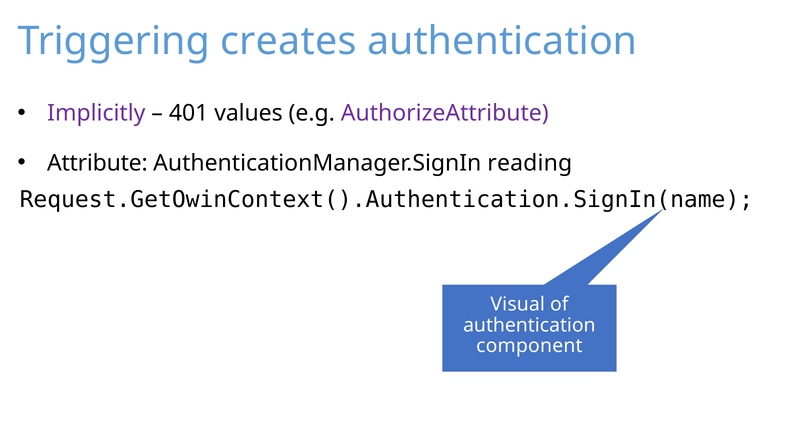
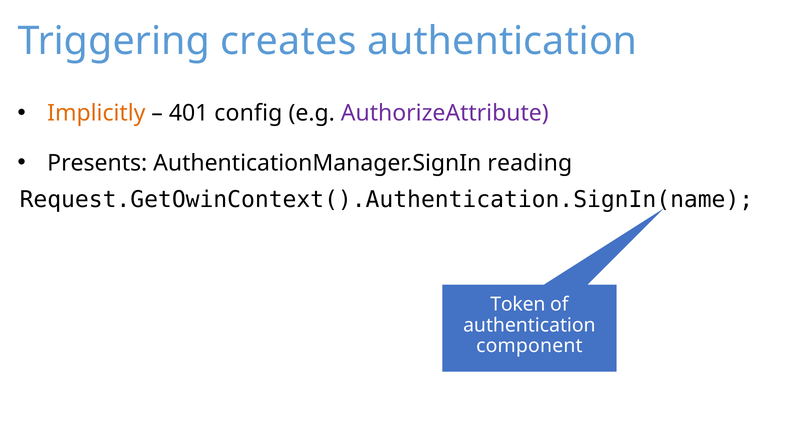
Implicitly colour: purple -> orange (96, 113)
values: values -> config (248, 113)
Attribute: Attribute -> Presents (97, 163)
Visual: Visual -> Token (518, 304)
